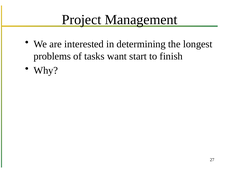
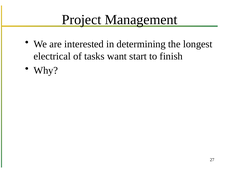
problems: problems -> electrical (52, 56)
